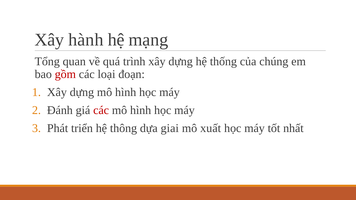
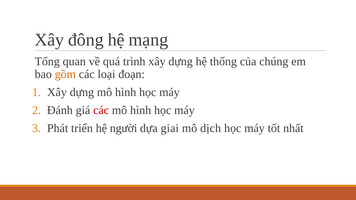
hành: hành -> đông (86, 40)
gồm colour: red -> orange (65, 74)
thông: thông -> người (124, 128)
xuất: xuất -> dịch (211, 128)
